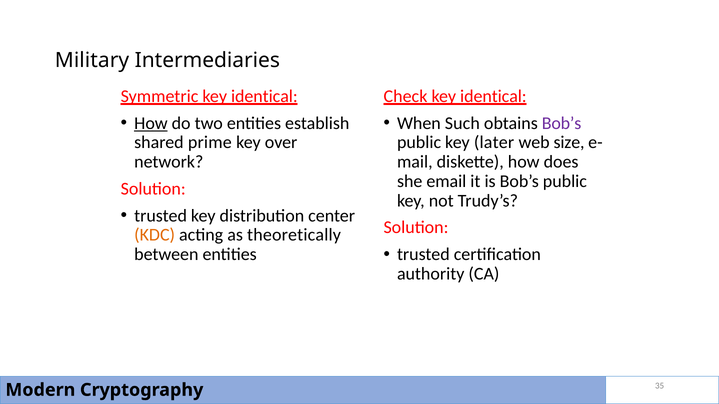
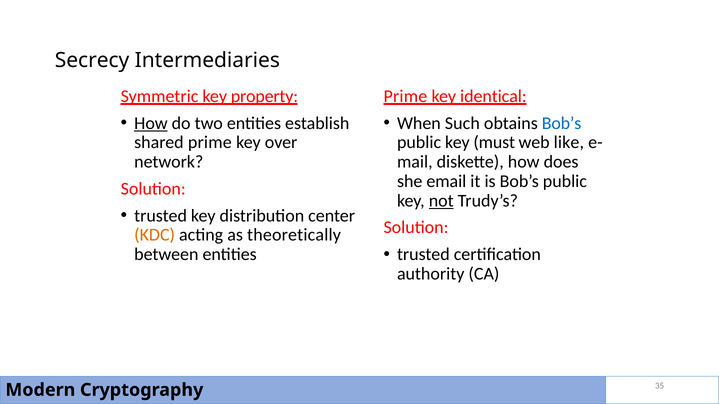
Military: Military -> Secrecy (92, 60)
Symmetric key identical: identical -> property (264, 96)
Check: Check -> Prime (405, 96)
Bob’s colour: purple -> blue (562, 123)
later: later -> must (494, 143)
size: size -> like (569, 143)
not underline: none -> present (441, 201)
